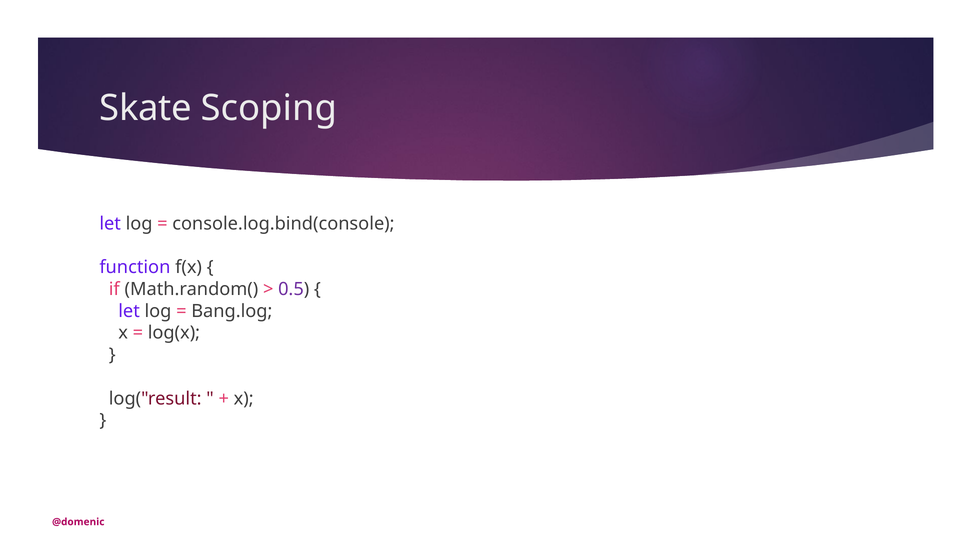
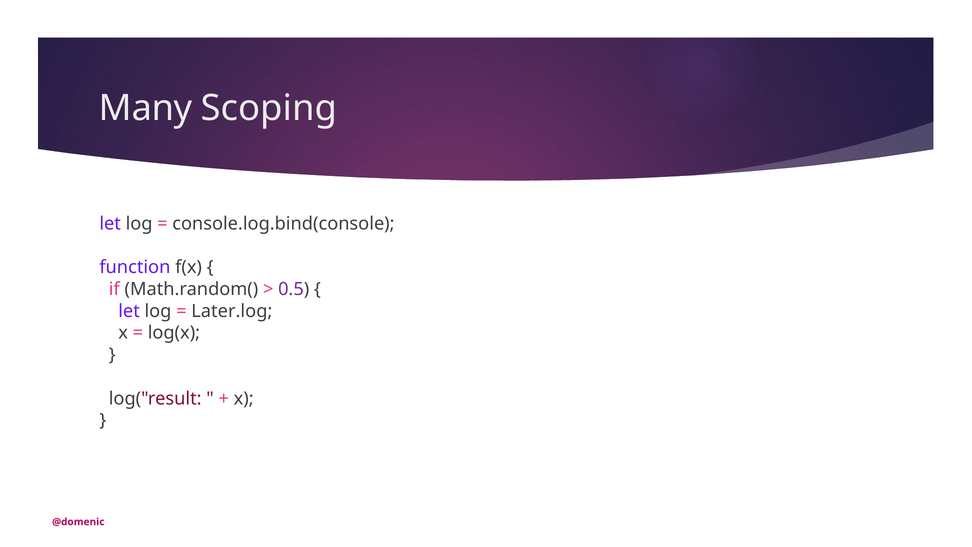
Skate: Skate -> Many (146, 108)
Bang.log: Bang.log -> Later.log (232, 311)
